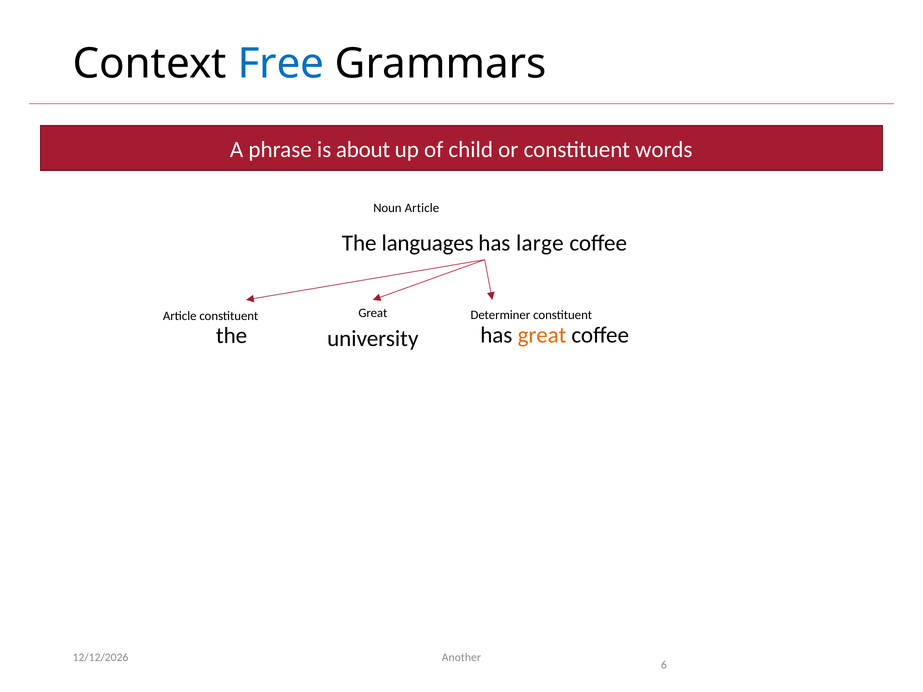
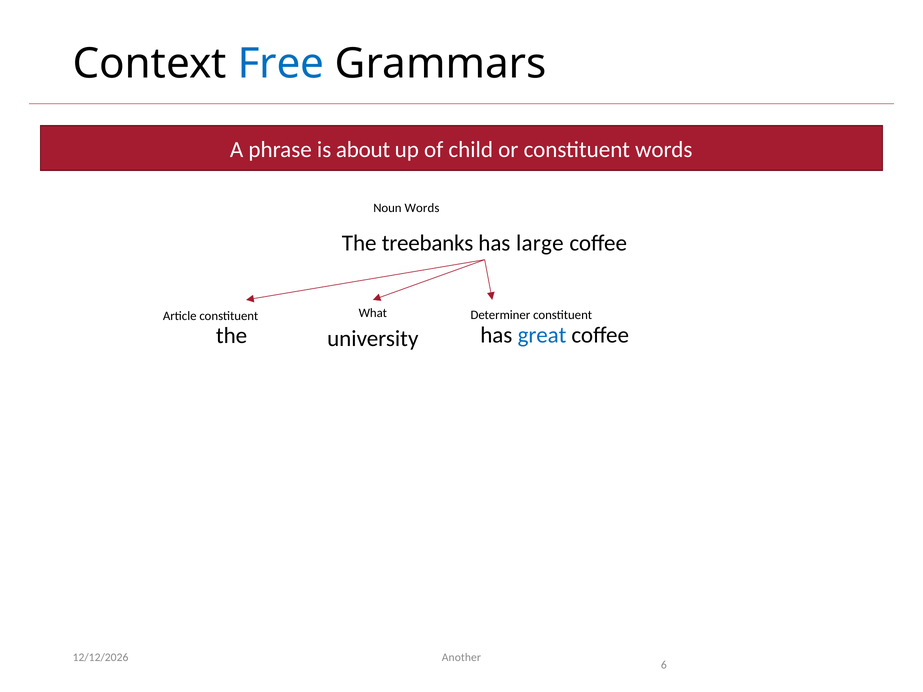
Noun Article: Article -> Words (422, 208)
languages: languages -> treebanks (428, 243)
Great: Great -> What (373, 313)
great colour: orange -> blue (542, 335)
